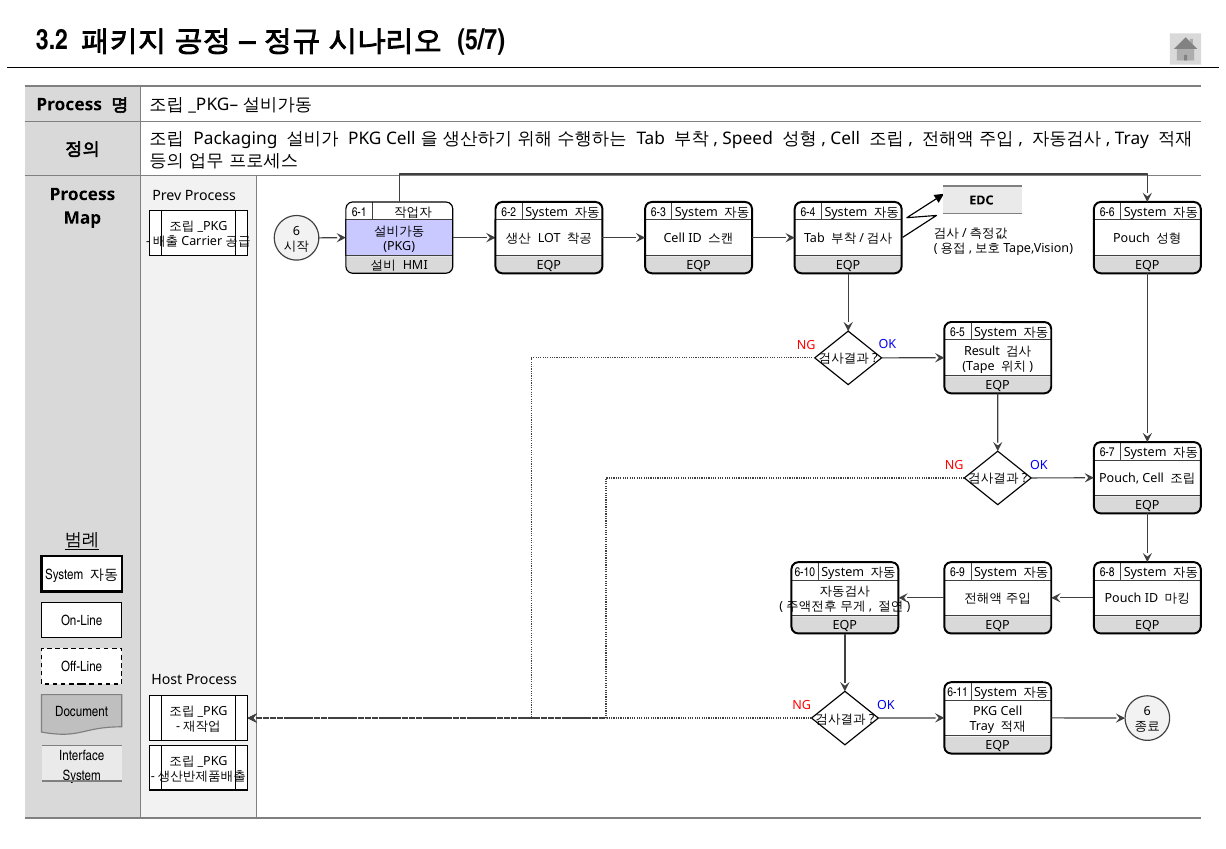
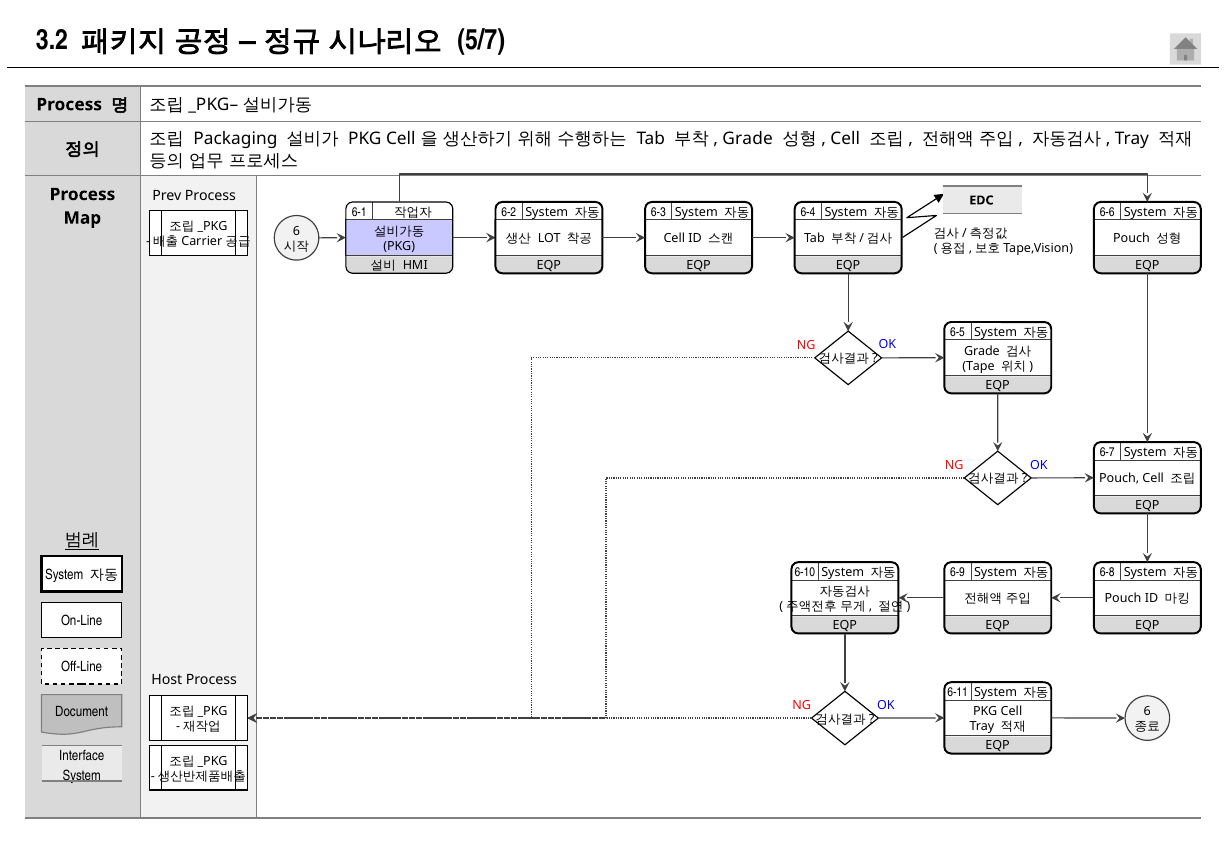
Speed: Speed -> Grade (748, 139)
Result: Result -> Grade (982, 351)
